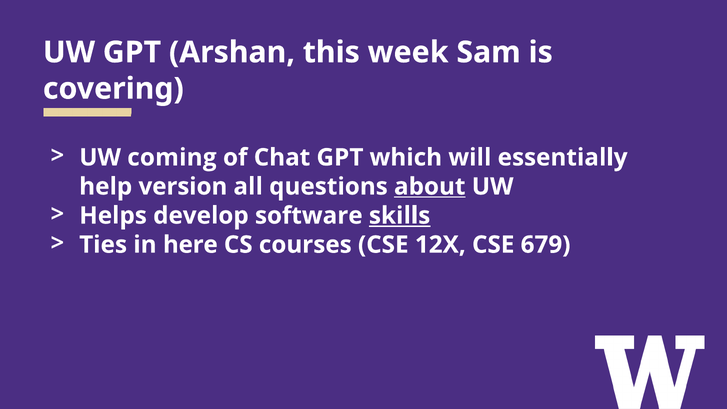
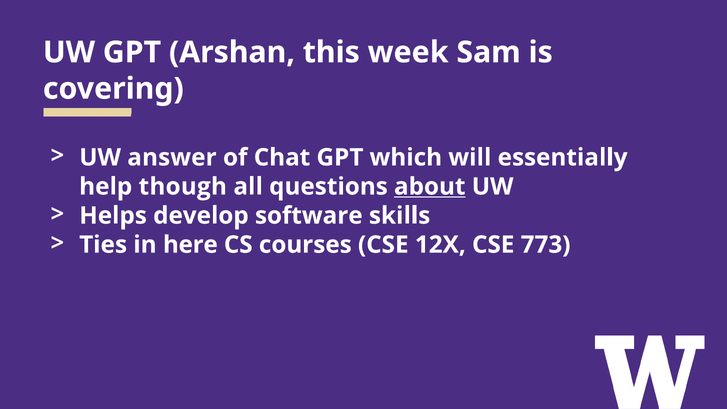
coming: coming -> answer (172, 157)
version: version -> though (183, 187)
skills underline: present -> none (400, 216)
679: 679 -> 773 (546, 245)
